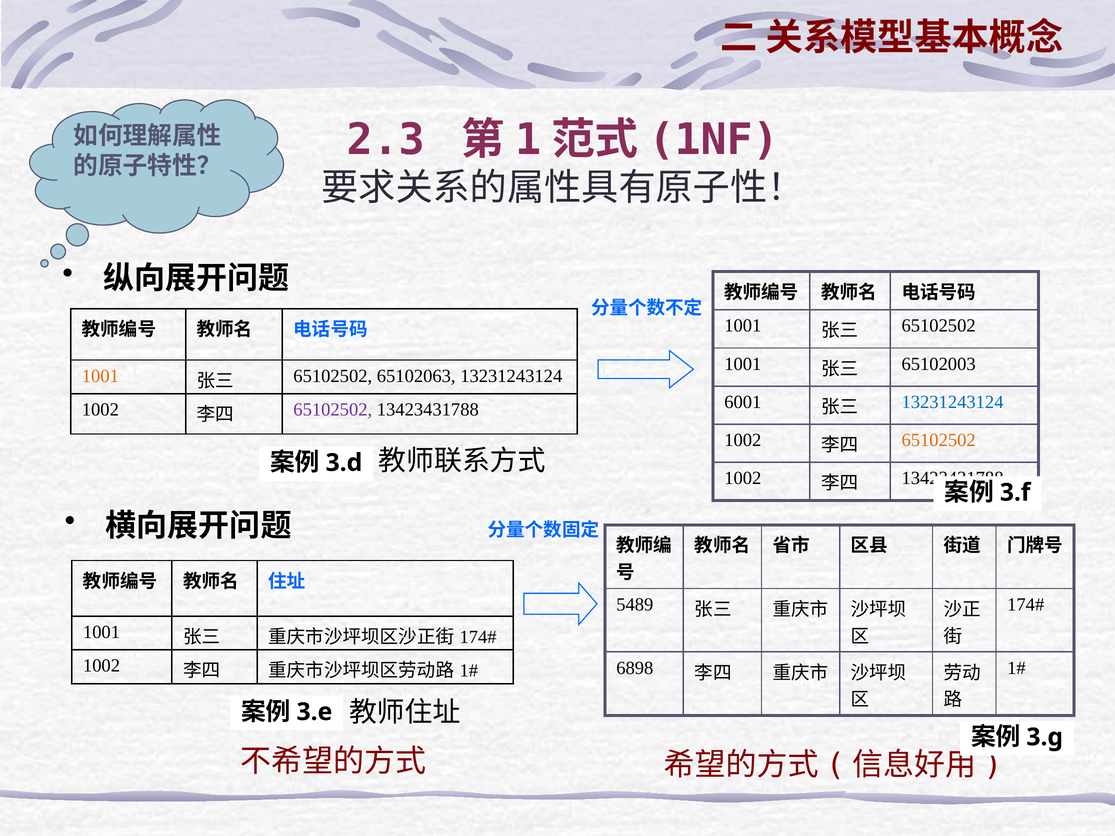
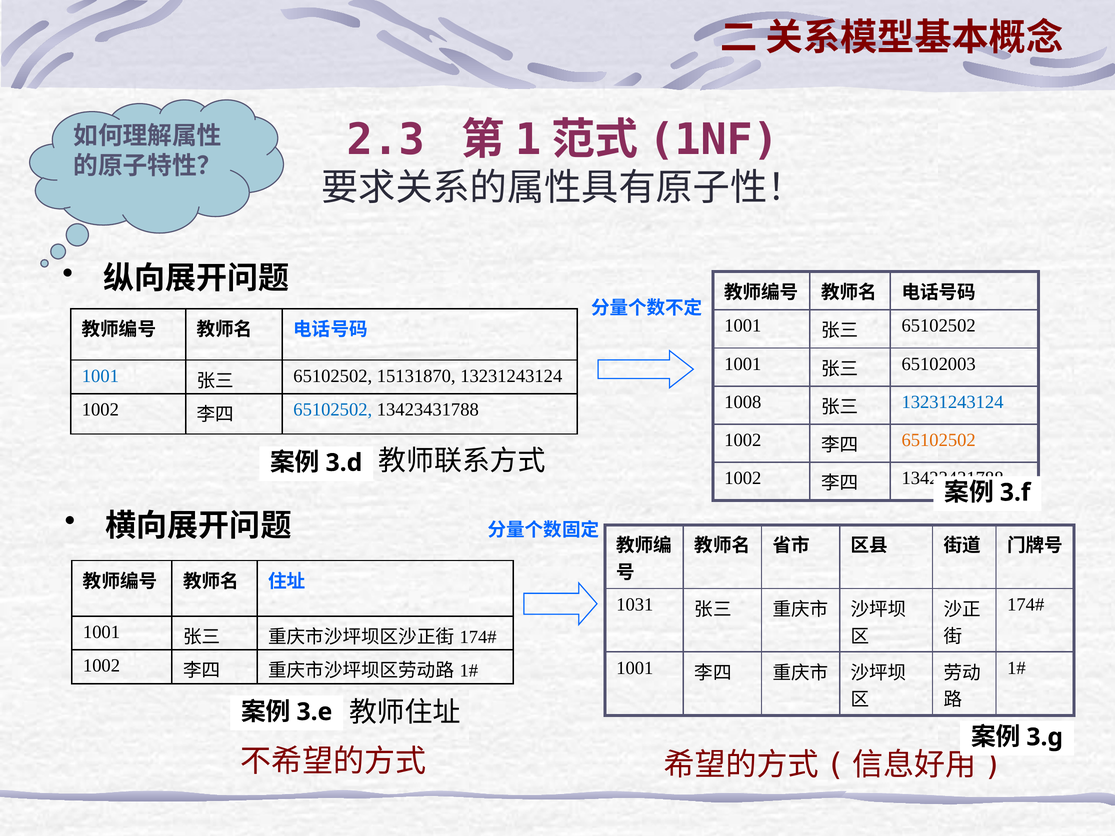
1001 colour: orange -> blue (100, 376)
65102063: 65102063 -> 15131870 (416, 376)
6001: 6001 -> 1008 (743, 402)
65102502 colour: purple -> blue (333, 410)
5489: 5489 -> 1031 (635, 605)
6898: 6898 -> 1001 (635, 668)
